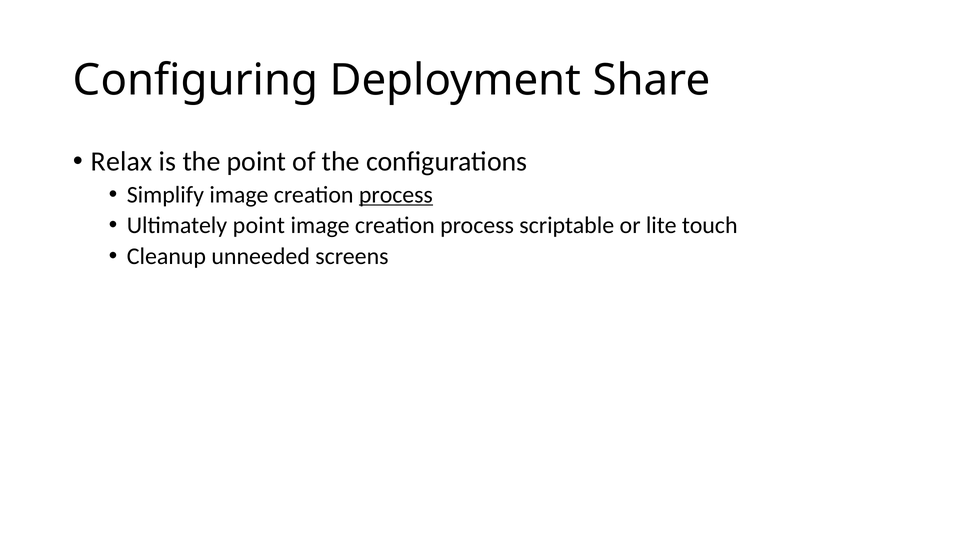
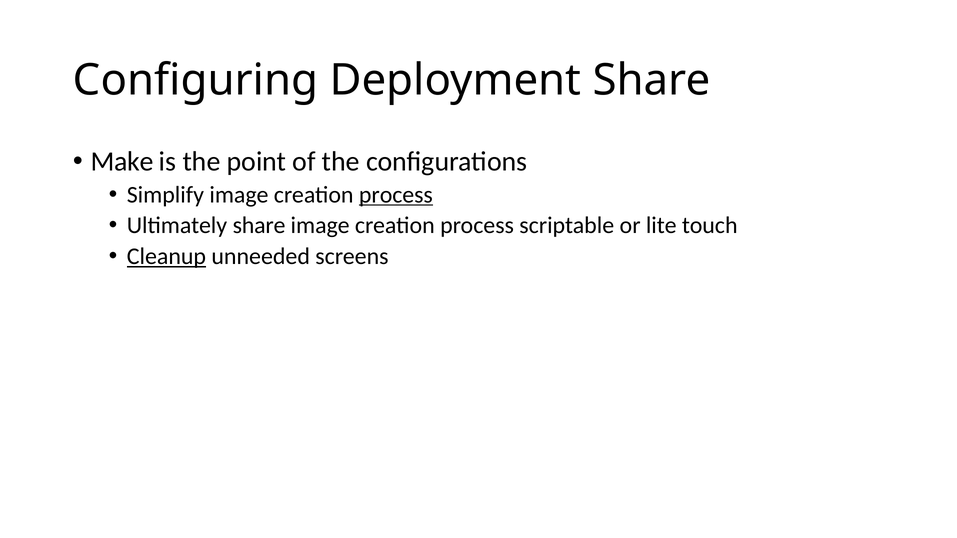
Relax: Relax -> Make (122, 162)
Ultimately point: point -> share (259, 226)
Cleanup underline: none -> present (166, 256)
